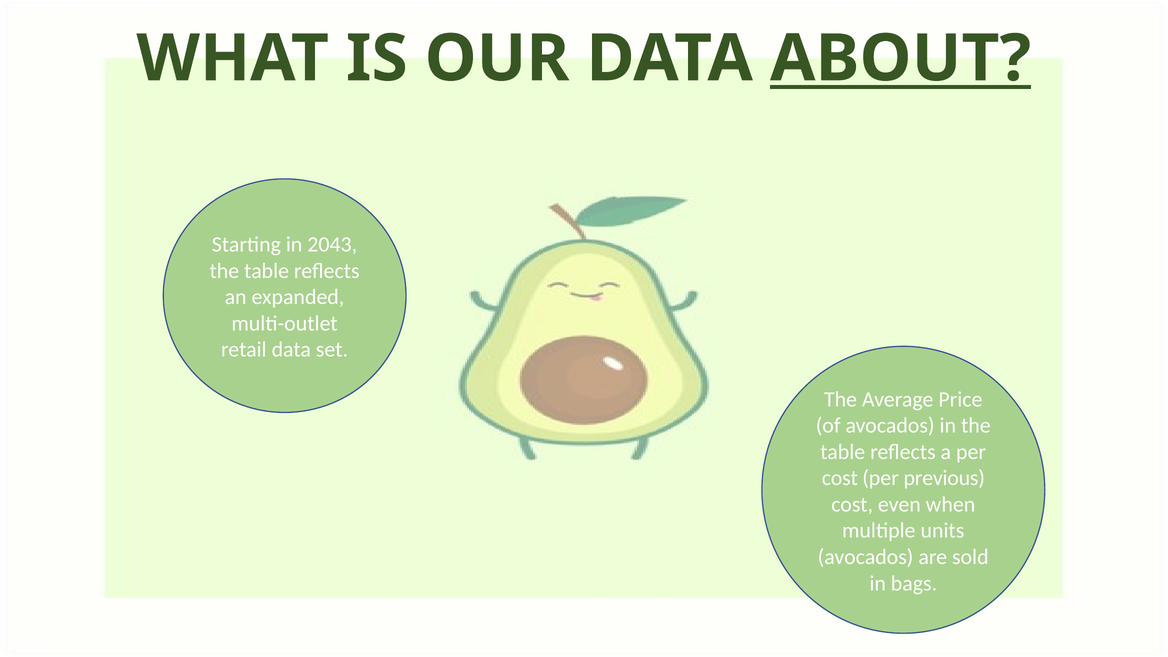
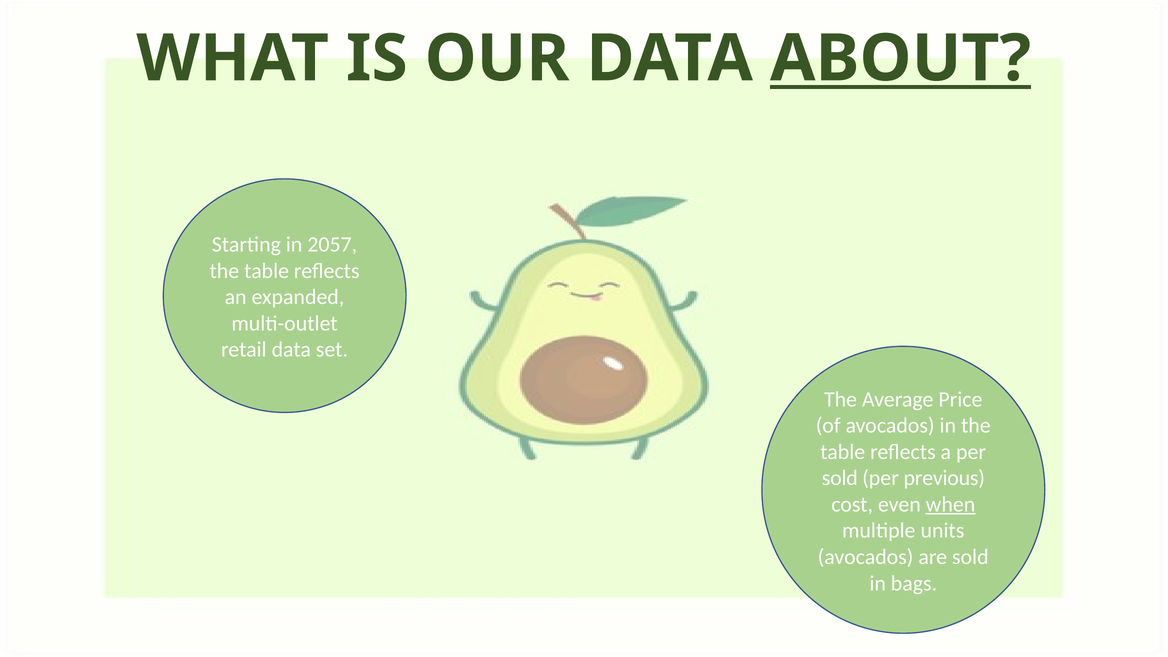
2043: 2043 -> 2057 (332, 245)
cost: cost -> sold (840, 478)
when underline: none -> present (951, 504)
